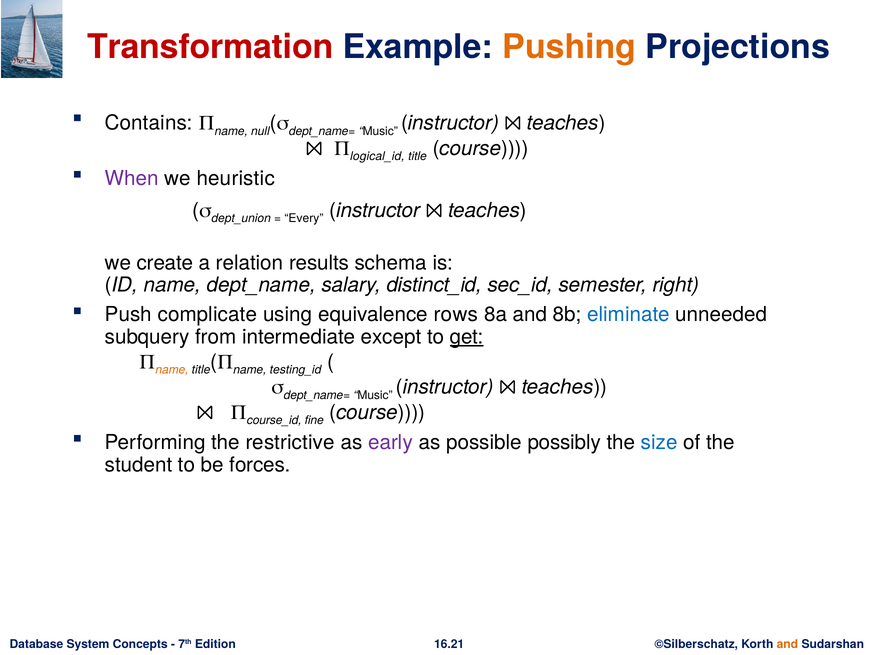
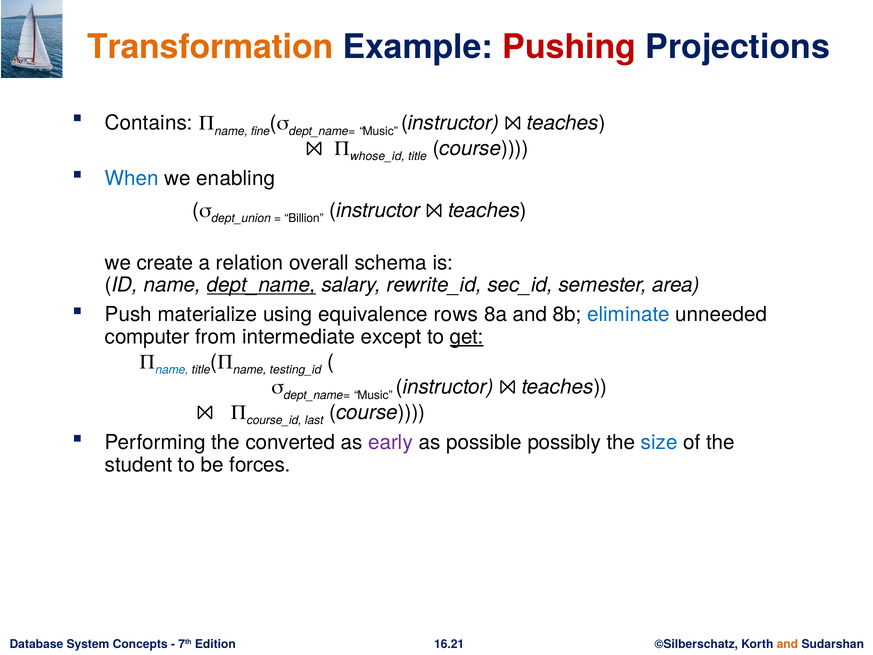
Transformation colour: red -> orange (210, 47)
Pushing colour: orange -> red (569, 47)
null: null -> fine (260, 131)
logical_id: logical_id -> whose_id (377, 156)
When colour: purple -> blue (132, 178)
heuristic: heuristic -> enabling (236, 178)
Every: Every -> Billion (304, 218)
results: results -> overall (319, 263)
dept_name underline: none -> present (261, 285)
distinct_id: distinct_id -> rewrite_id (434, 285)
right: right -> area (676, 285)
complicate: complicate -> materialize (207, 315)
subquery: subquery -> computer (147, 337)
name colour: orange -> blue (172, 370)
fine: fine -> last (314, 420)
restrictive: restrictive -> converted (290, 442)
